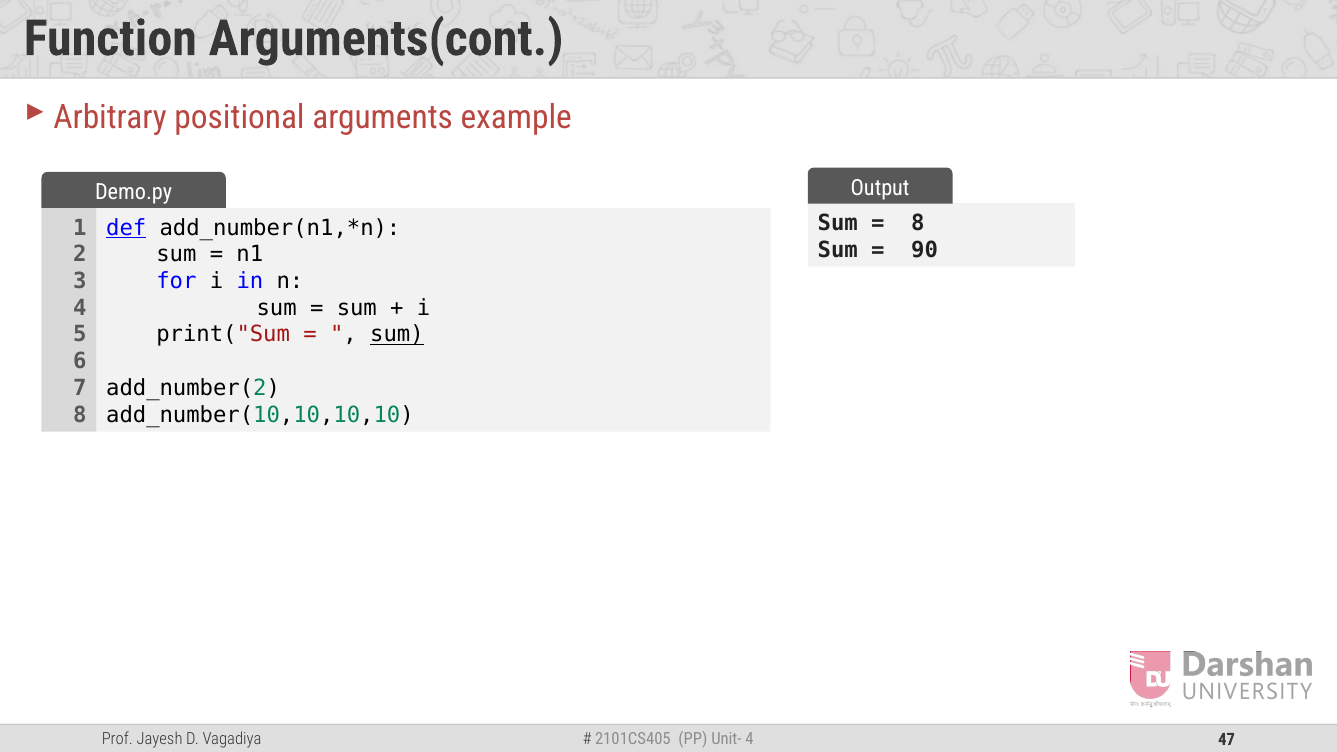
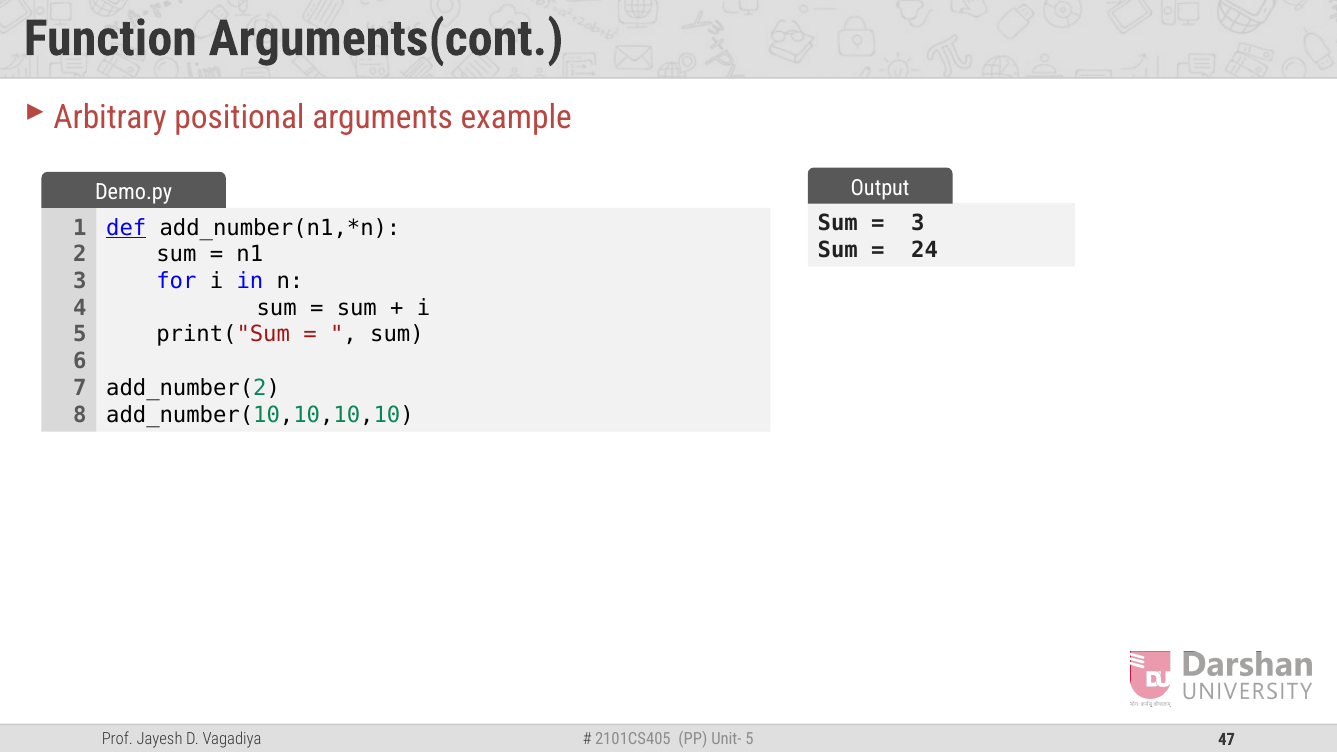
8: 8 -> 3 (918, 223)
90: 90 -> 24 (925, 250)
sum underline: present -> none (397, 335)
4: 4 -> 5 (749, 739)
